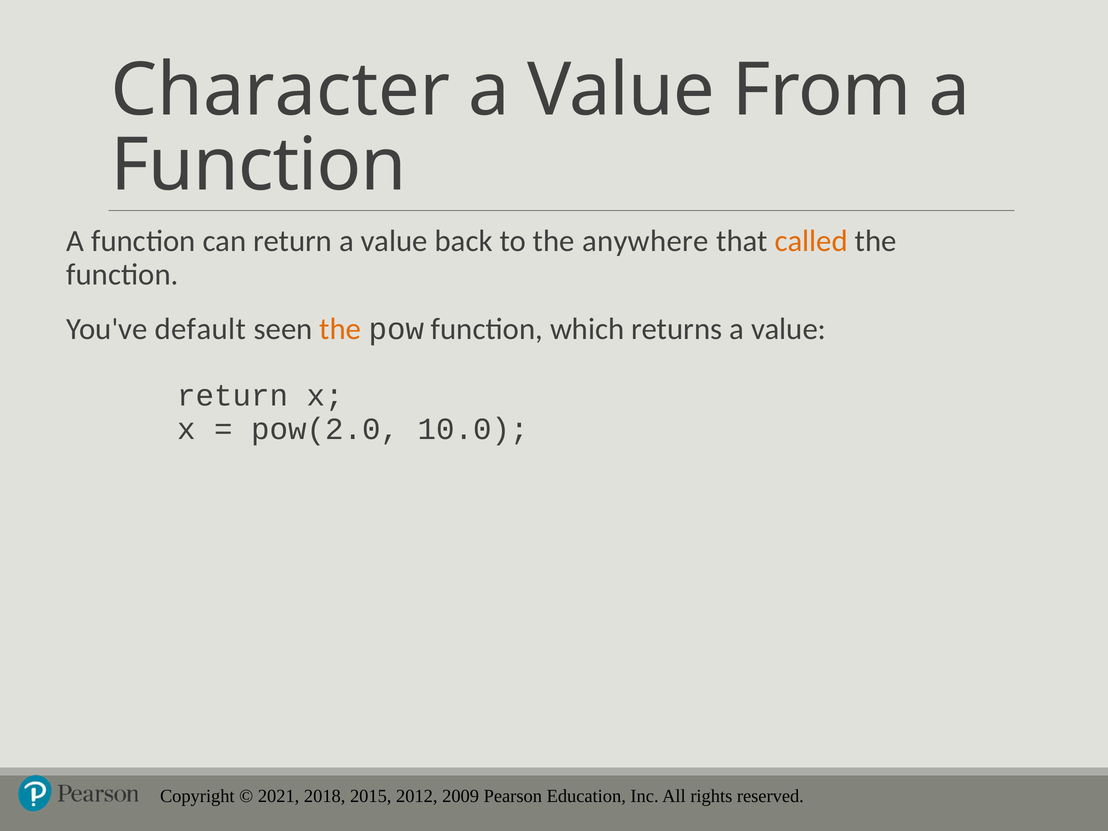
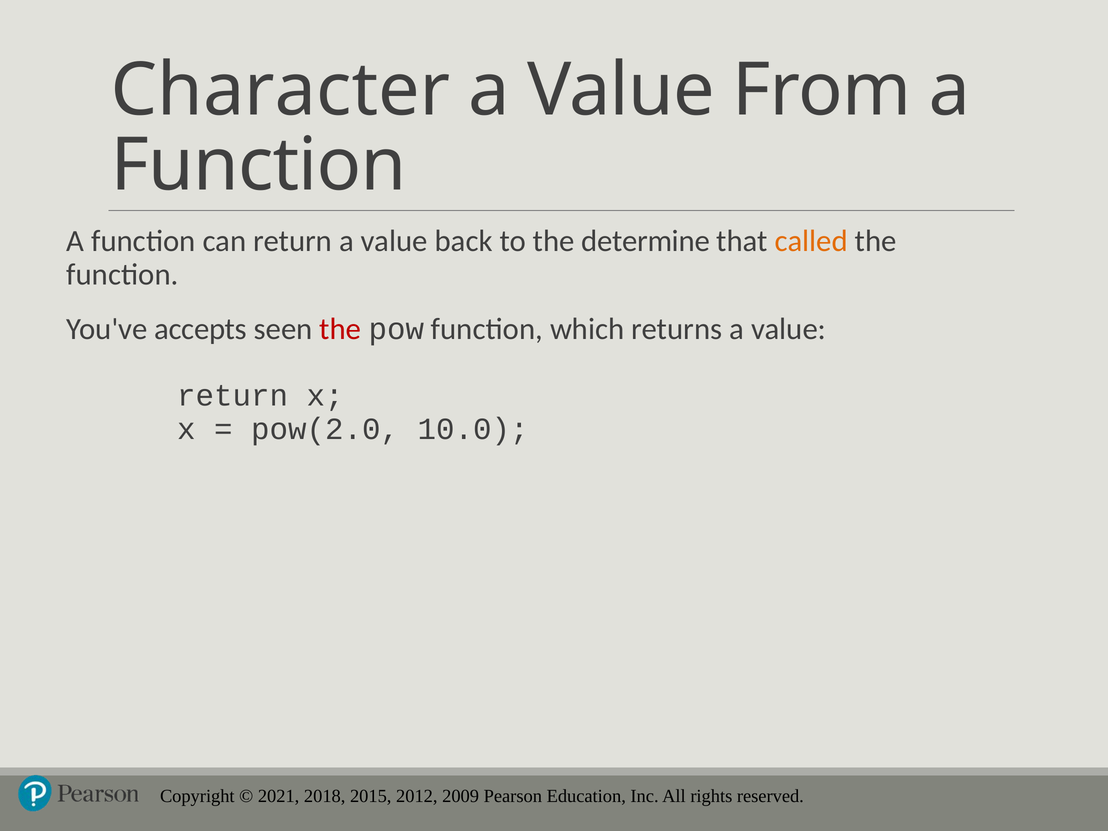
anywhere: anywhere -> determine (646, 241)
default: default -> accepts (201, 329)
the colour: orange -> red (340, 329)
